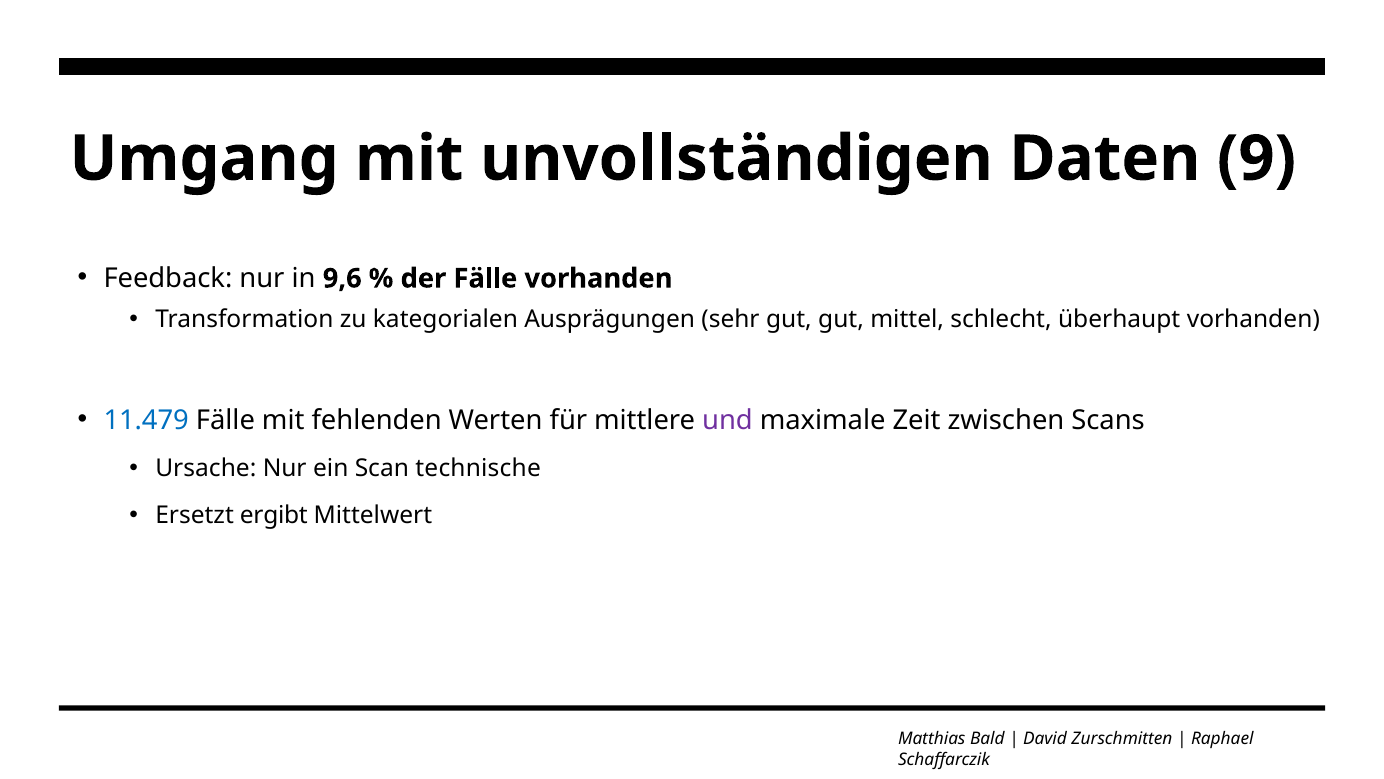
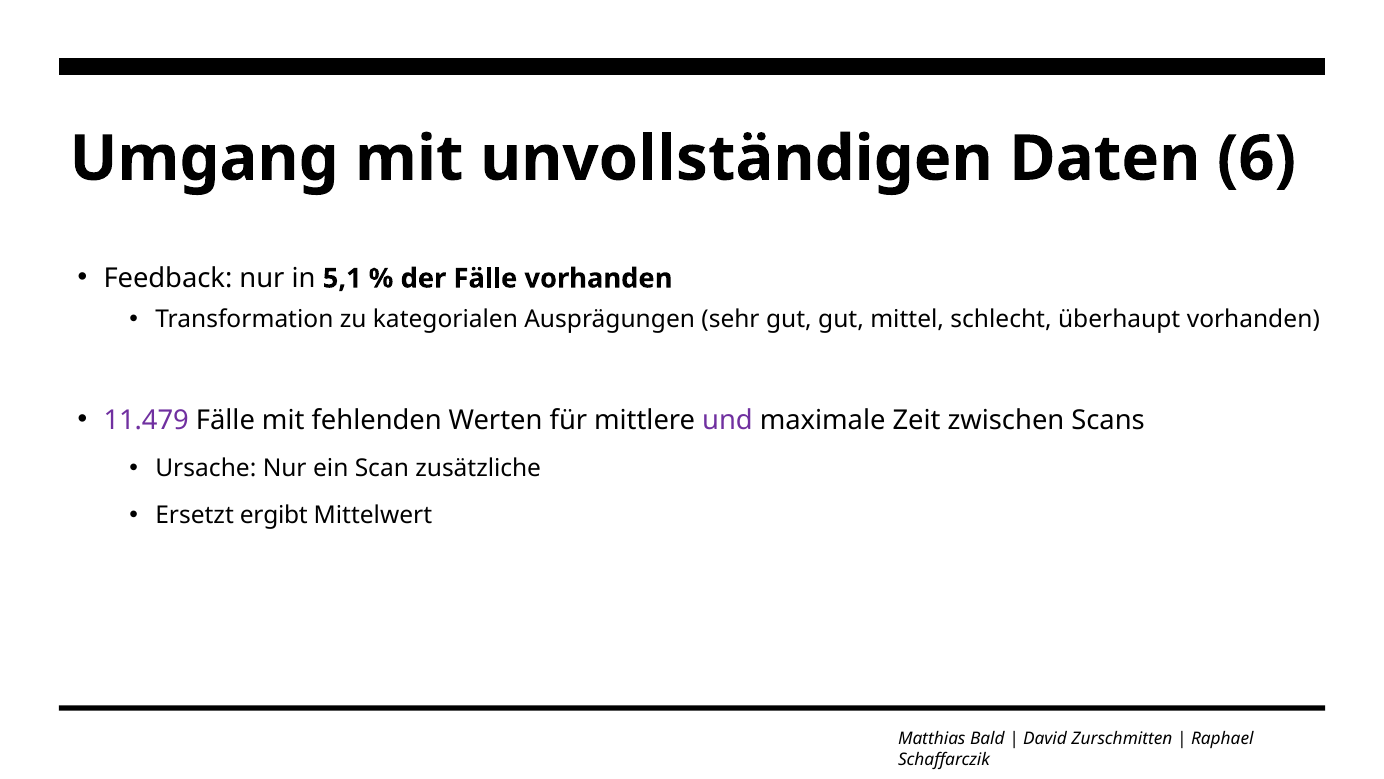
9: 9 -> 6 (1257, 159)
9,6: 9,6 -> 5,1 (342, 278)
11.479 colour: blue -> purple (146, 420)
technische: technische -> zusätzliche (478, 468)
